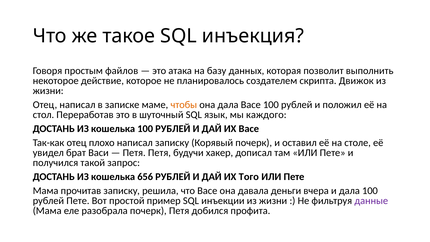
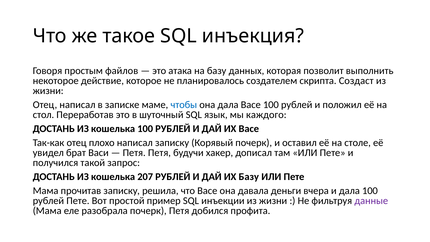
Движок: Движок -> Создаст (356, 81)
чтобы colour: orange -> blue (184, 105)
656: 656 -> 207 (145, 177)
ИХ Того: Того -> Базу (249, 177)
